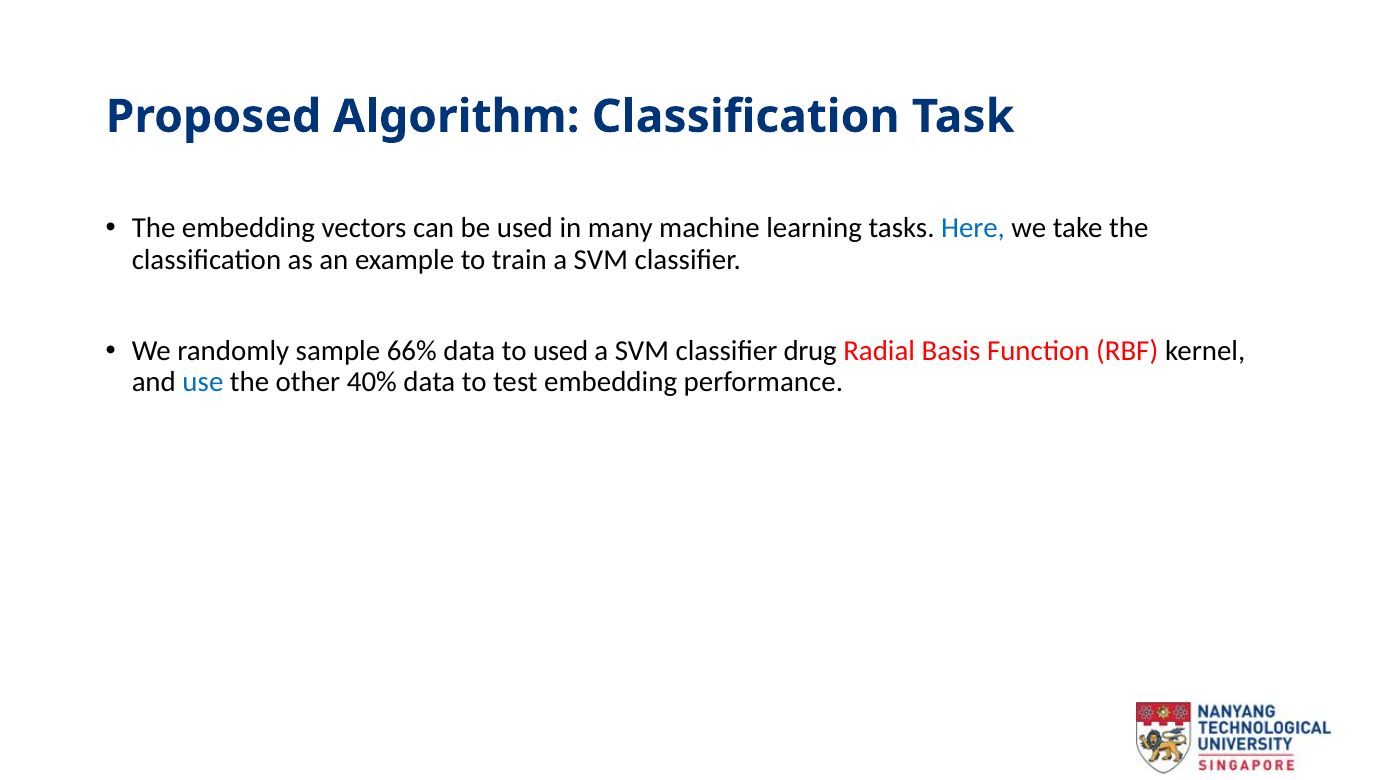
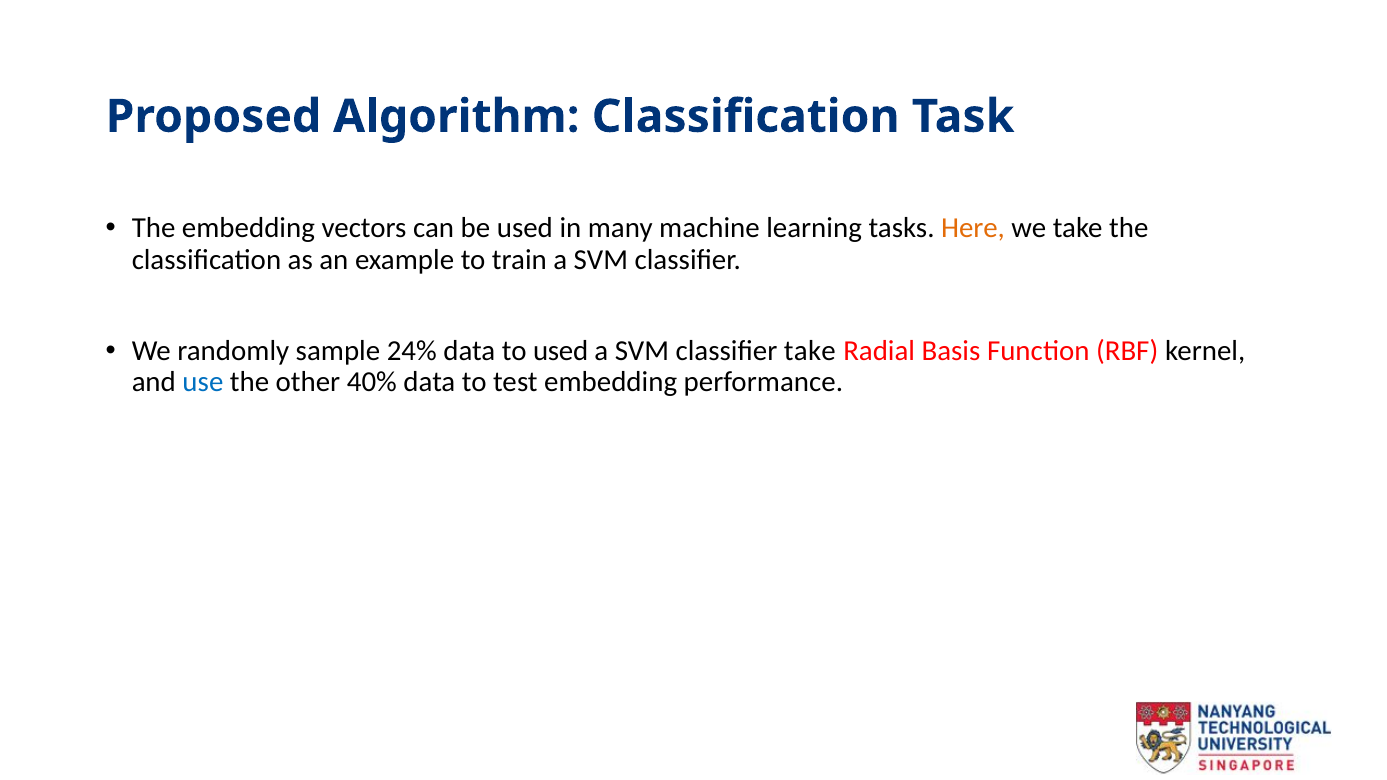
Here colour: blue -> orange (973, 228)
66%: 66% -> 24% (412, 351)
classifier drug: drug -> take (810, 351)
